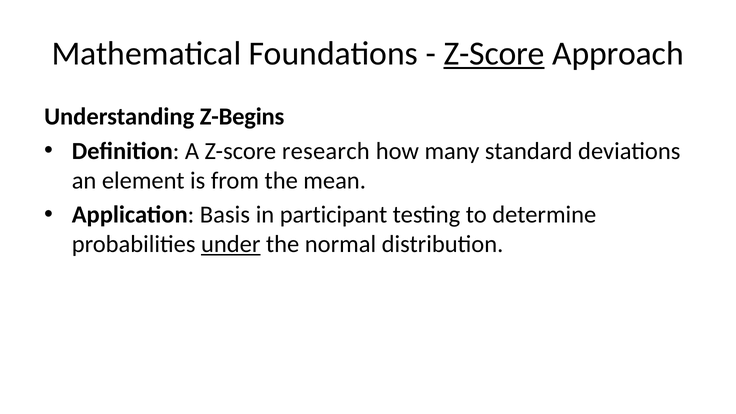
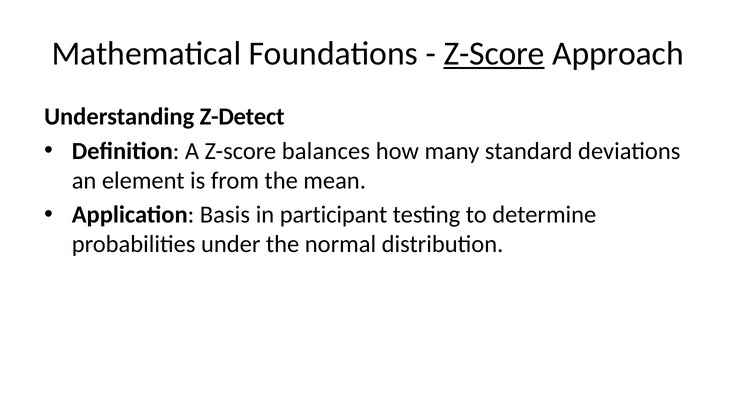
Z-Begins: Z-Begins -> Z-Detect (242, 117)
research: research -> balances (326, 151)
under underline: present -> none (231, 244)
